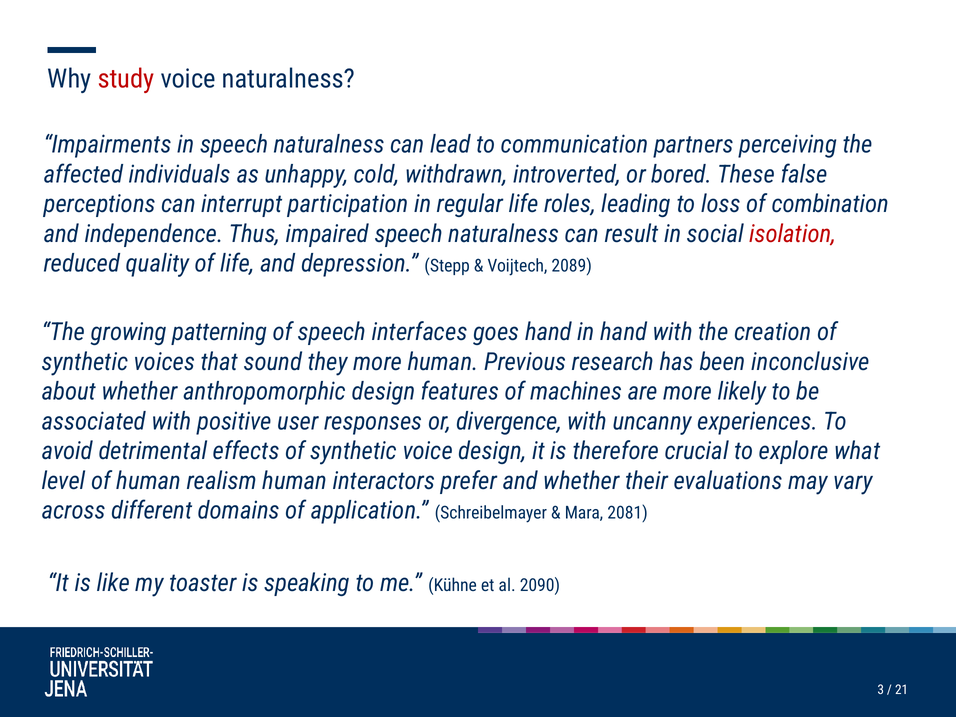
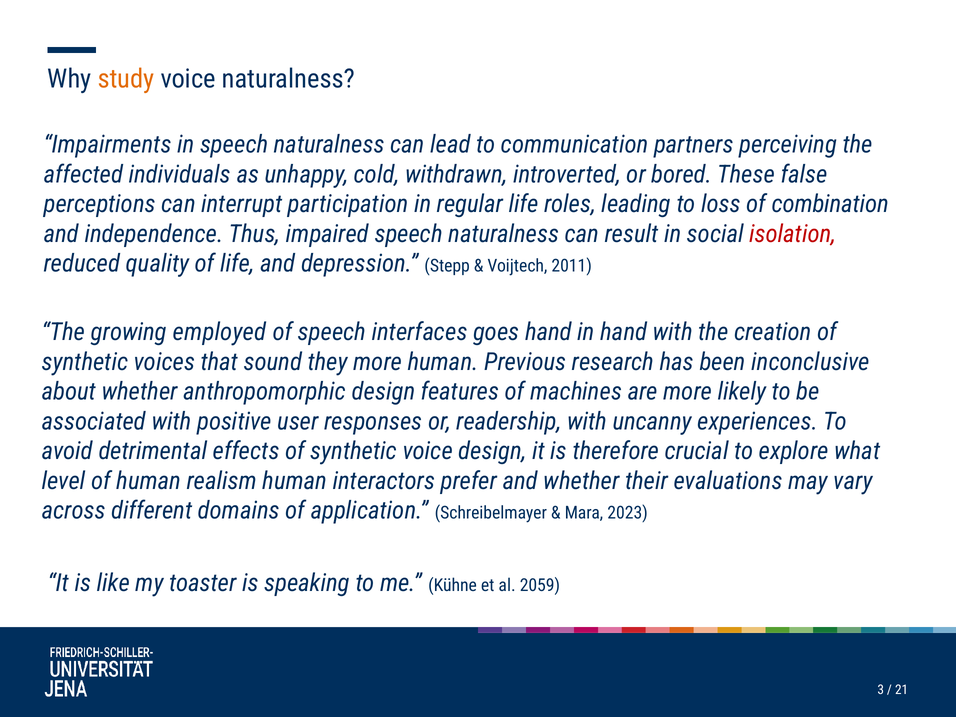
study colour: red -> orange (126, 79)
2089: 2089 -> 2011 (572, 266)
patterning: patterning -> employed (220, 332)
divergence: divergence -> readership (509, 422)
2081: 2081 -> 2023 (628, 513)
2090: 2090 -> 2059 (540, 586)
